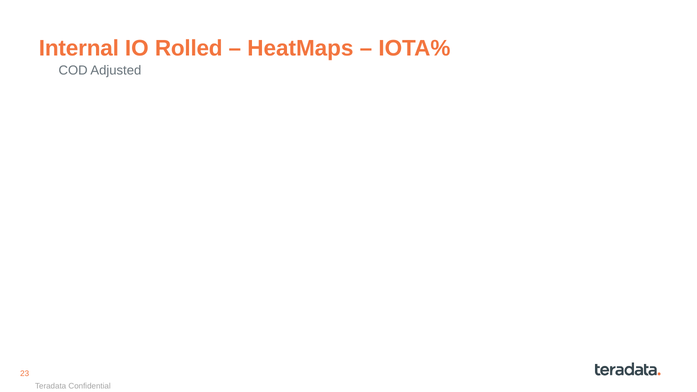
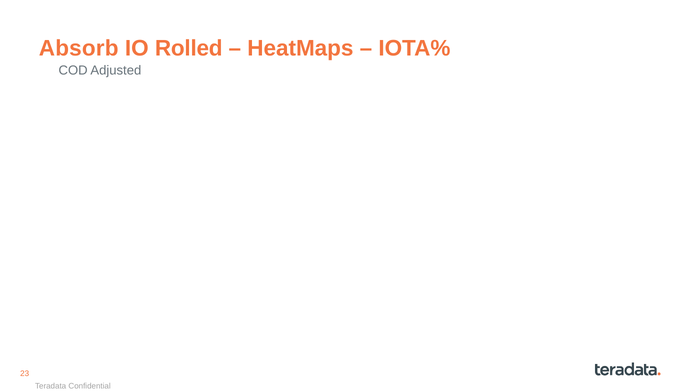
Internal: Internal -> Absorb (79, 49)
